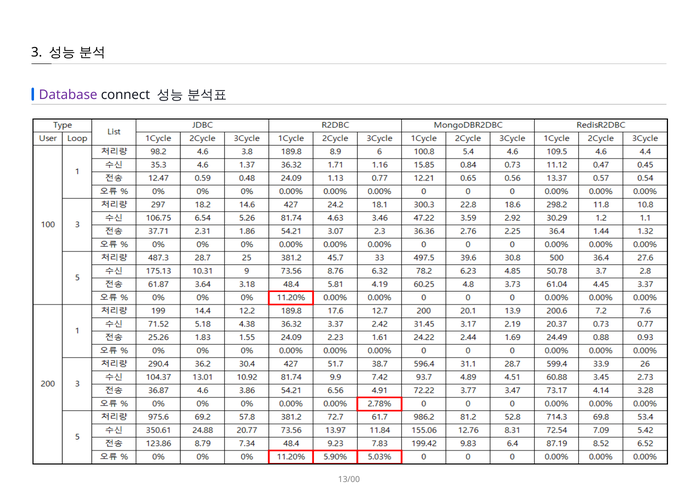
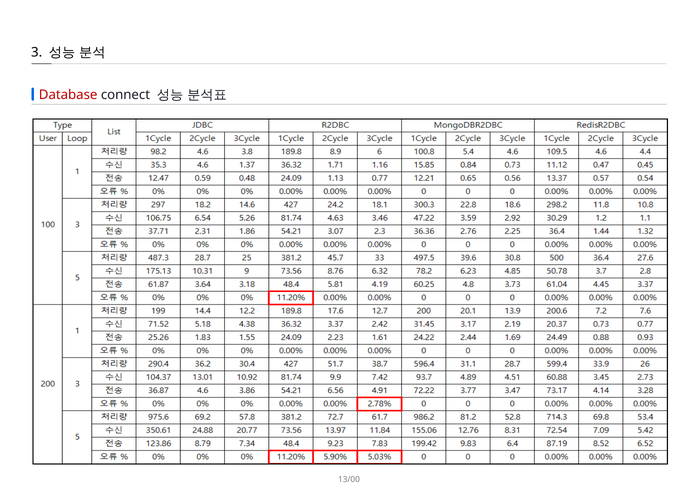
Database colour: purple -> red (68, 95)
